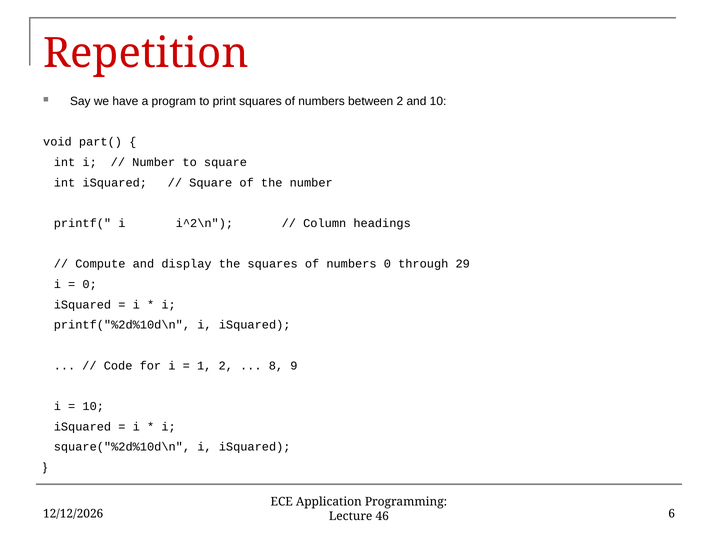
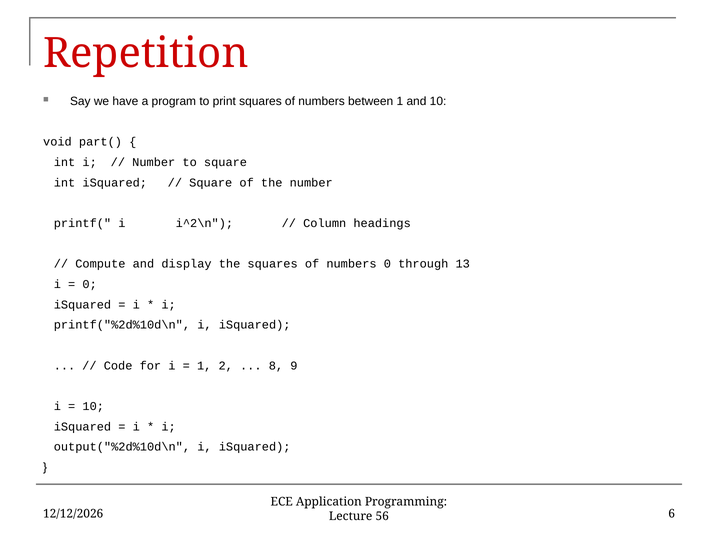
between 2: 2 -> 1 (400, 101)
29: 29 -> 13 (463, 264)
square("%2d%10d\n: square("%2d%10d\n -> output("%2d%10d\n (122, 447)
46: 46 -> 56 (382, 517)
